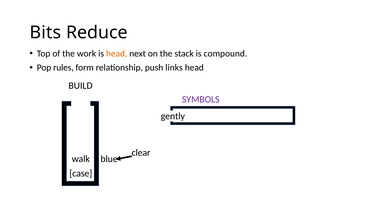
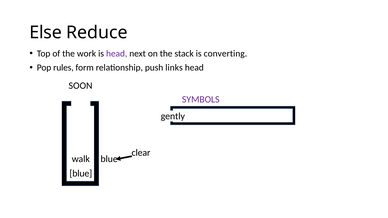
Bits: Bits -> Else (46, 33)
head colour: orange -> purple (117, 54)
compound: compound -> converting (225, 54)
BUILD: BUILD -> SOON (80, 86)
case: case -> blue (81, 174)
